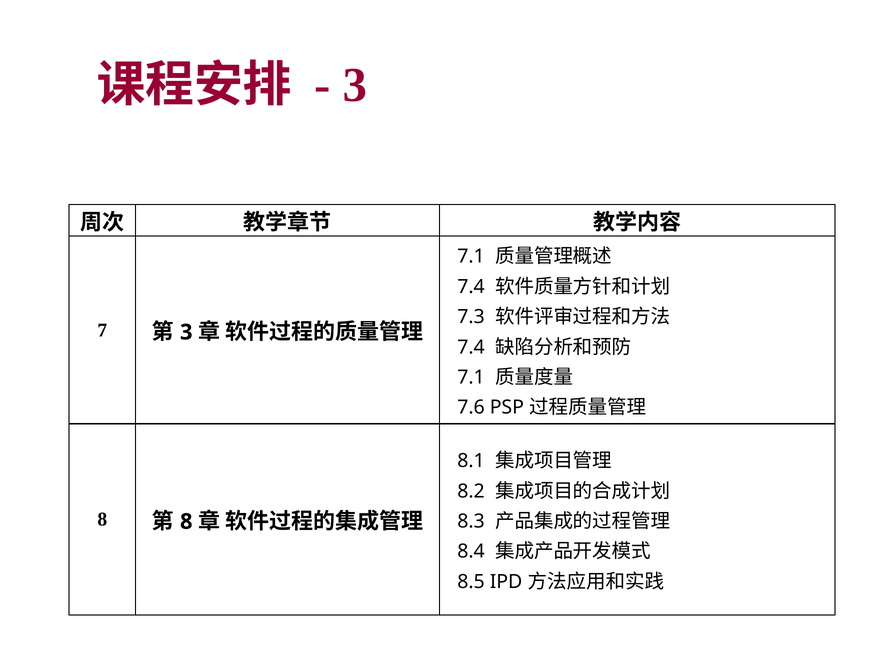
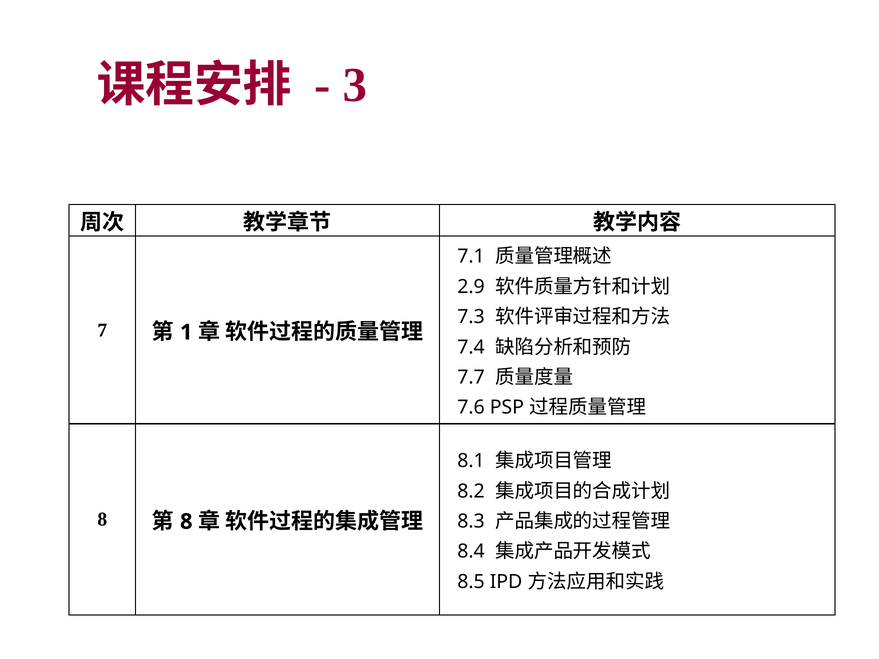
7.4: 7.4 -> 2.9 (471, 287)
3: 3 -> 1 (186, 332)
7.1: 7.1 -> 7.7 (471, 377)
